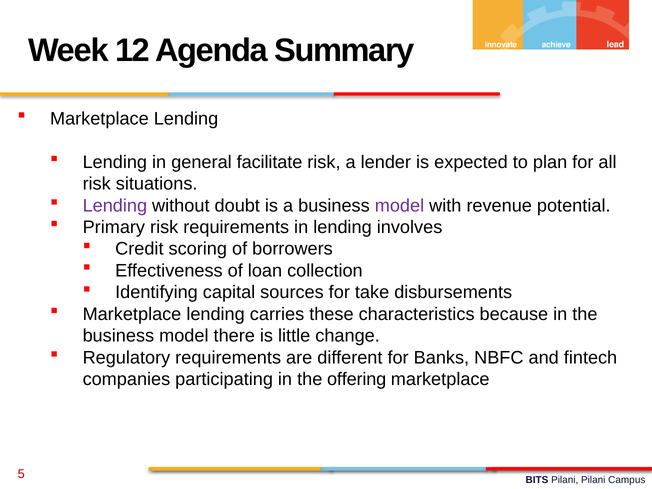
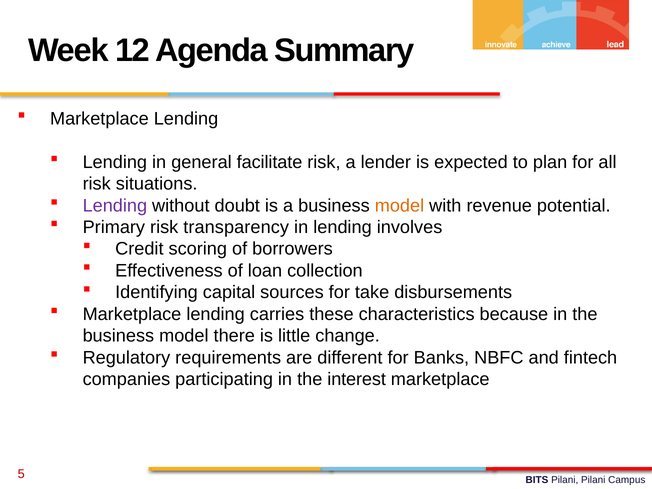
model colour: purple -> orange (399, 206)
risk requirements: requirements -> transparency (236, 227)
offering: offering -> interest (357, 379)
